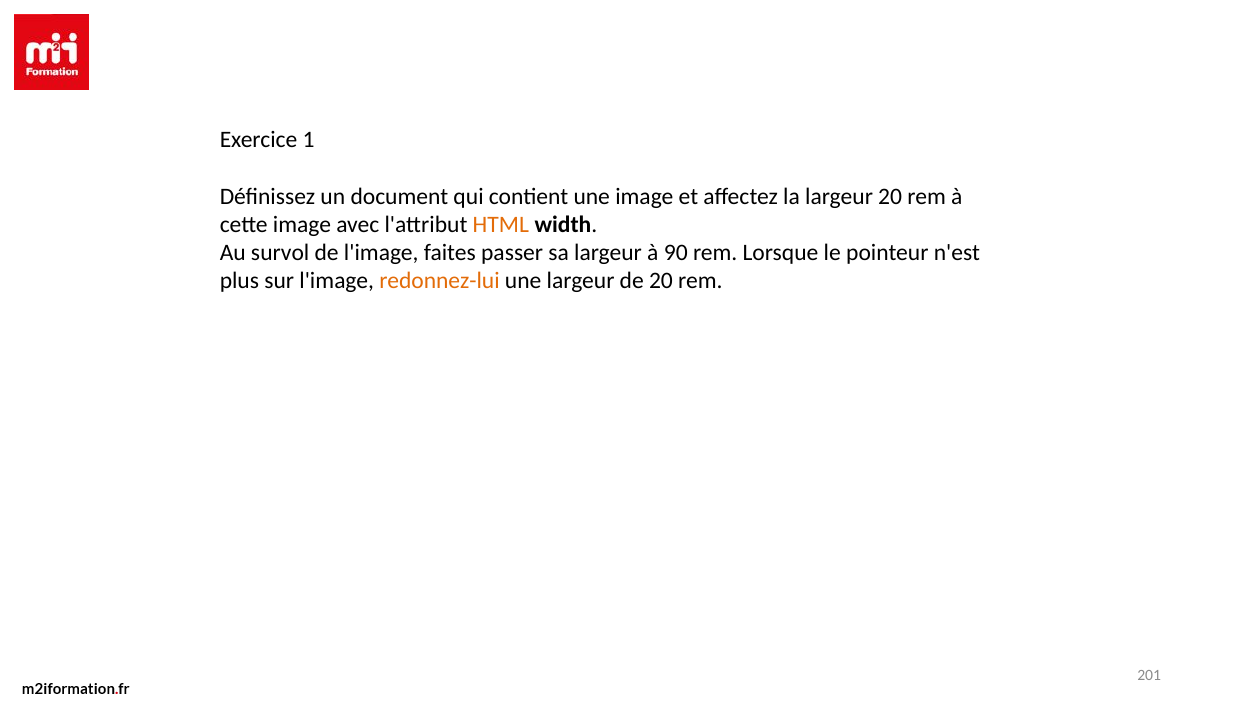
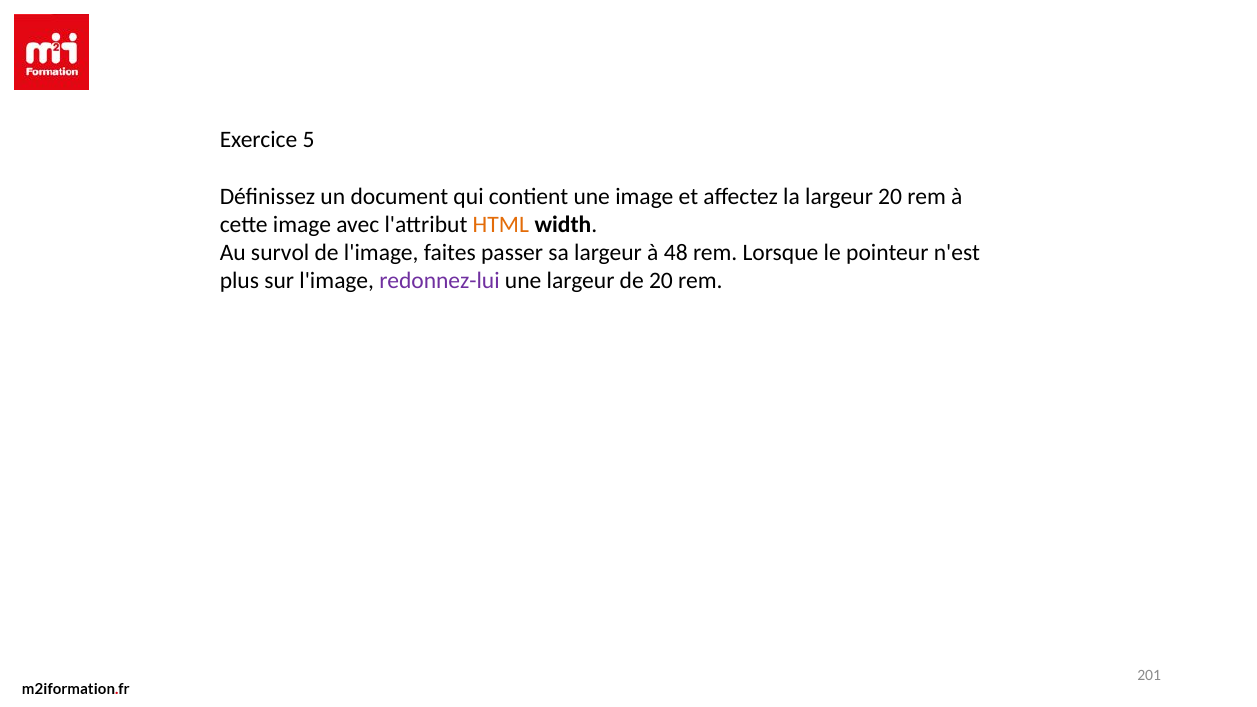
1: 1 -> 5 (309, 140)
90: 90 -> 48 (676, 253)
redonnez-lui colour: orange -> purple (439, 281)
